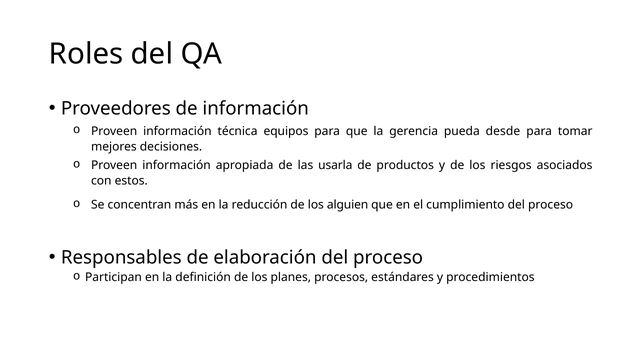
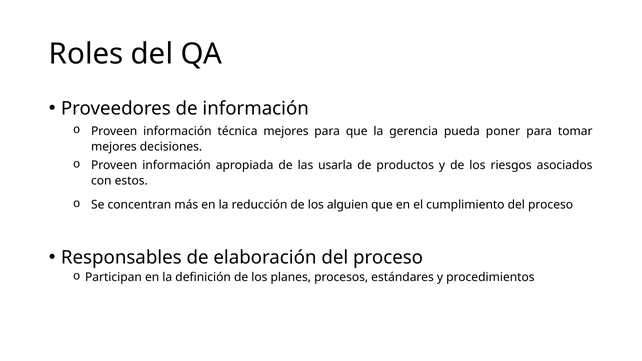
técnica equipos: equipos -> mejores (286, 131)
desde: desde -> poner (503, 131)
